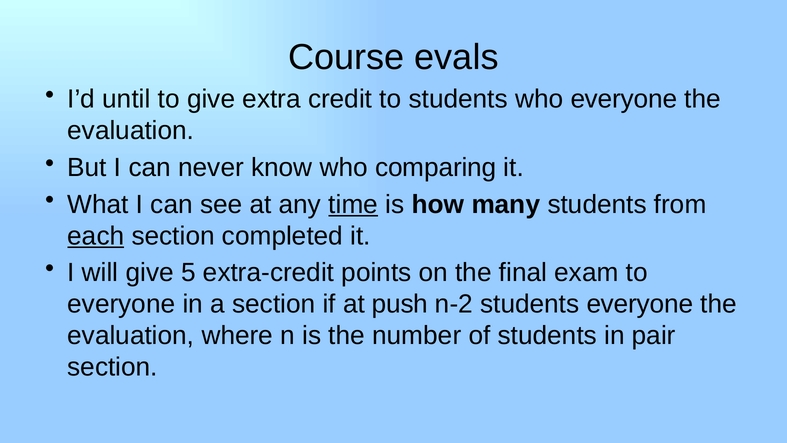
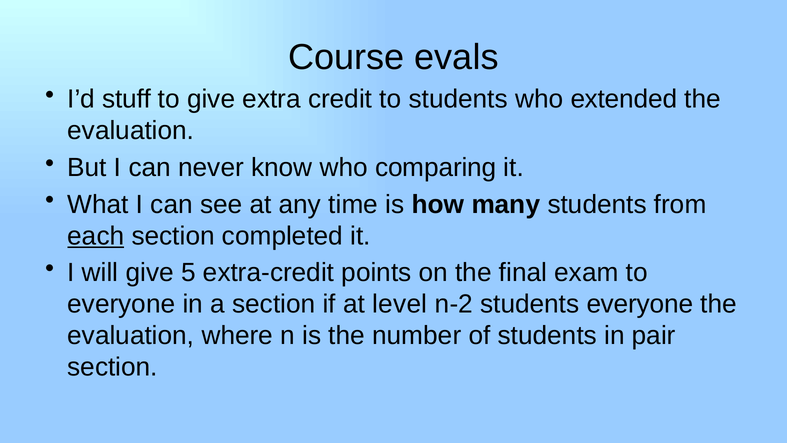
until: until -> stuff (127, 99)
who everyone: everyone -> extended (624, 99)
time underline: present -> none (353, 204)
push: push -> level (400, 304)
